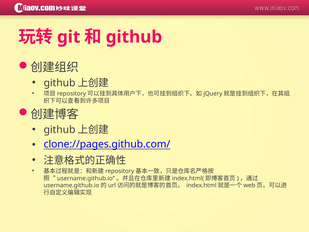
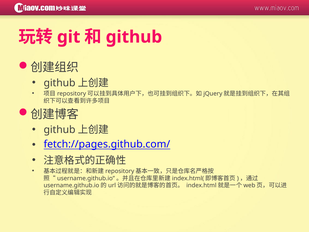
clone://pages.github.com/: clone://pages.github.com/ -> fetch://pages.github.com/ (107, 144)
